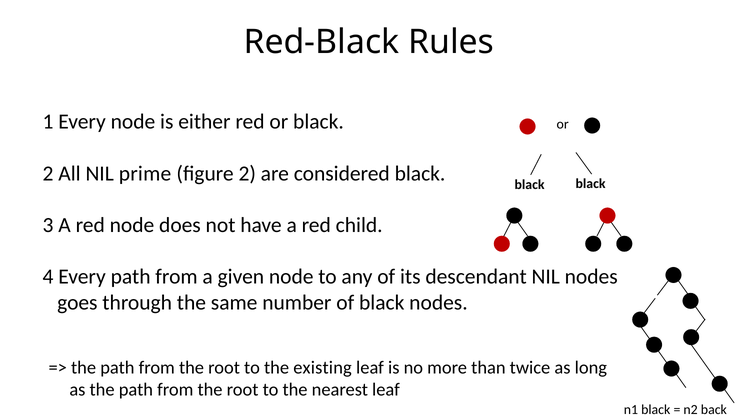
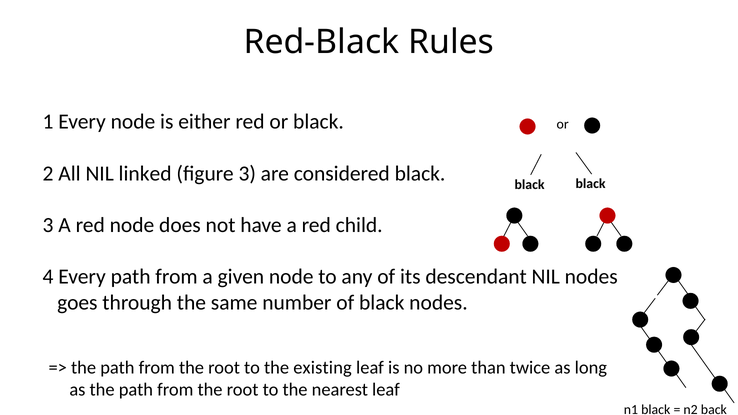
prime: prime -> linked (145, 174)
figure 2: 2 -> 3 (247, 174)
